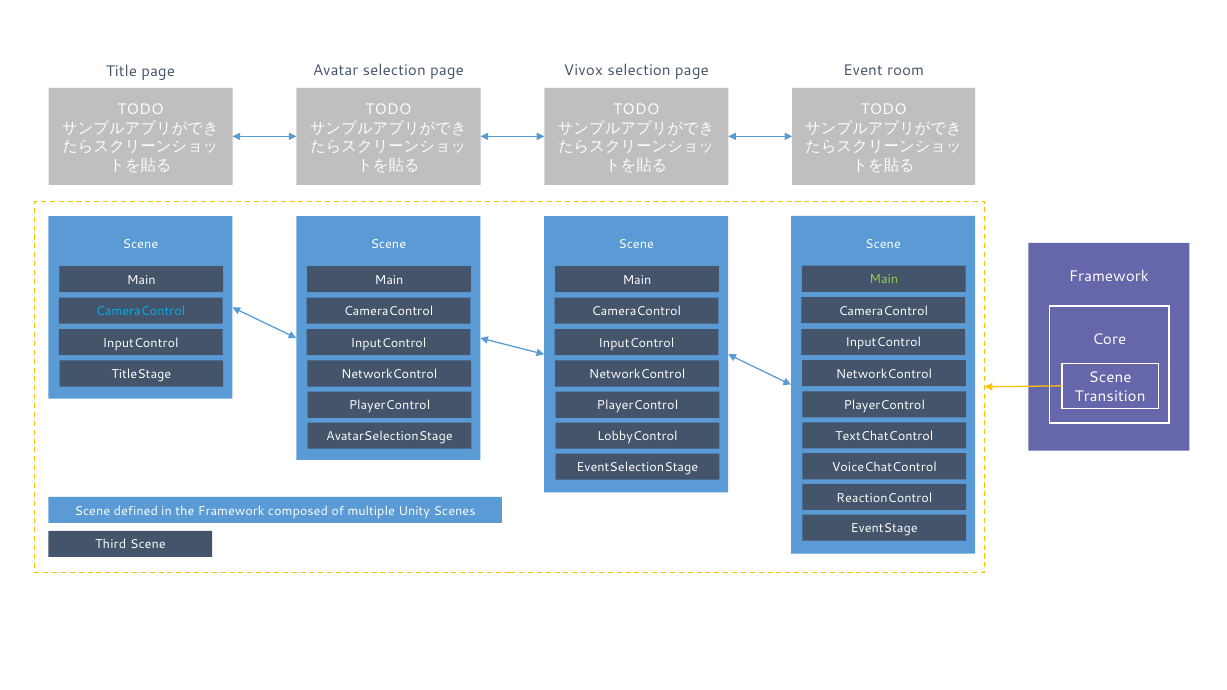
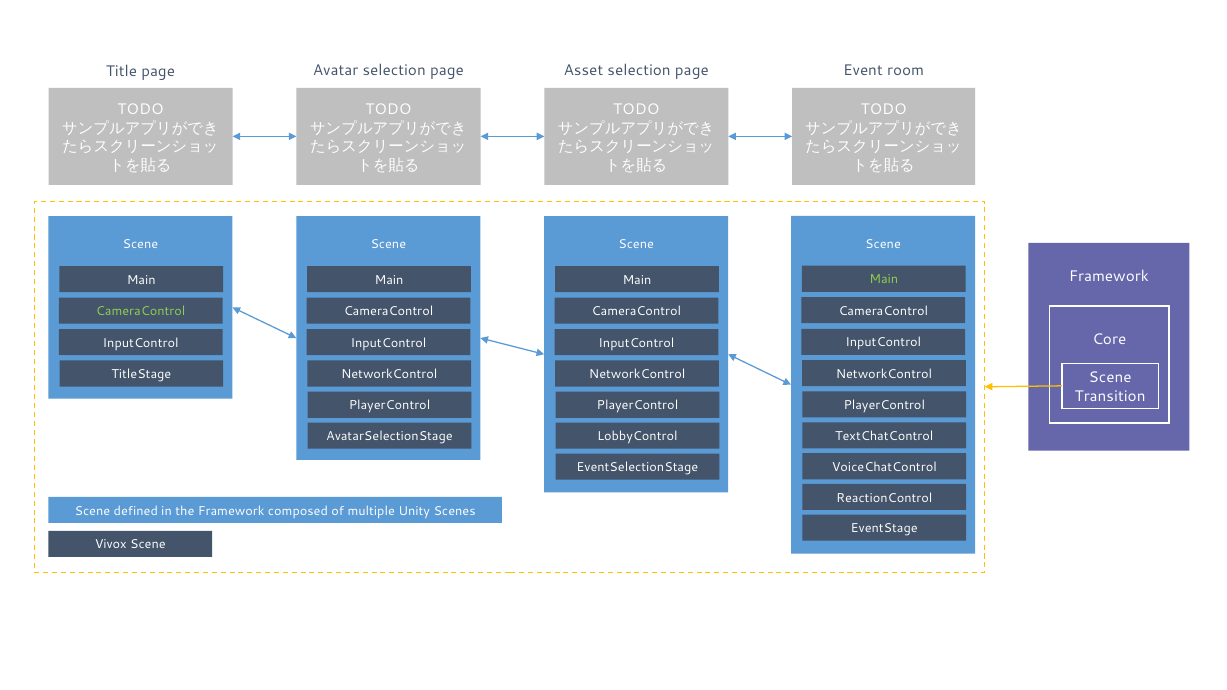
Vivox: Vivox -> Asset (583, 71)
CameraControl colour: light blue -> light green (141, 312)
Third: Third -> Vivox (111, 545)
